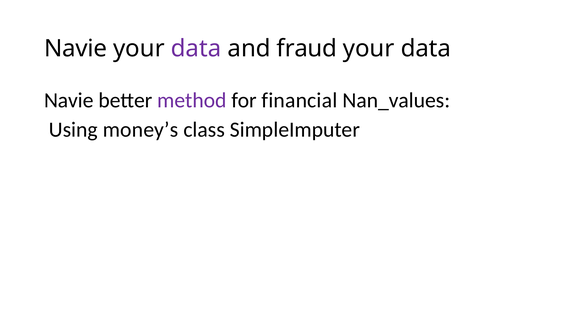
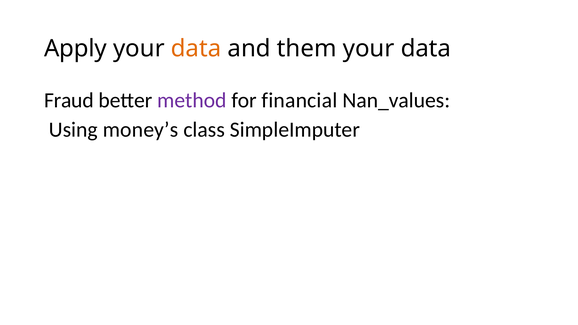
Navie: Navie -> Apply (75, 49)
data colour: purple -> orange (196, 49)
fraud: fraud -> them (307, 49)
Navie: Navie -> Fraud (69, 100)
